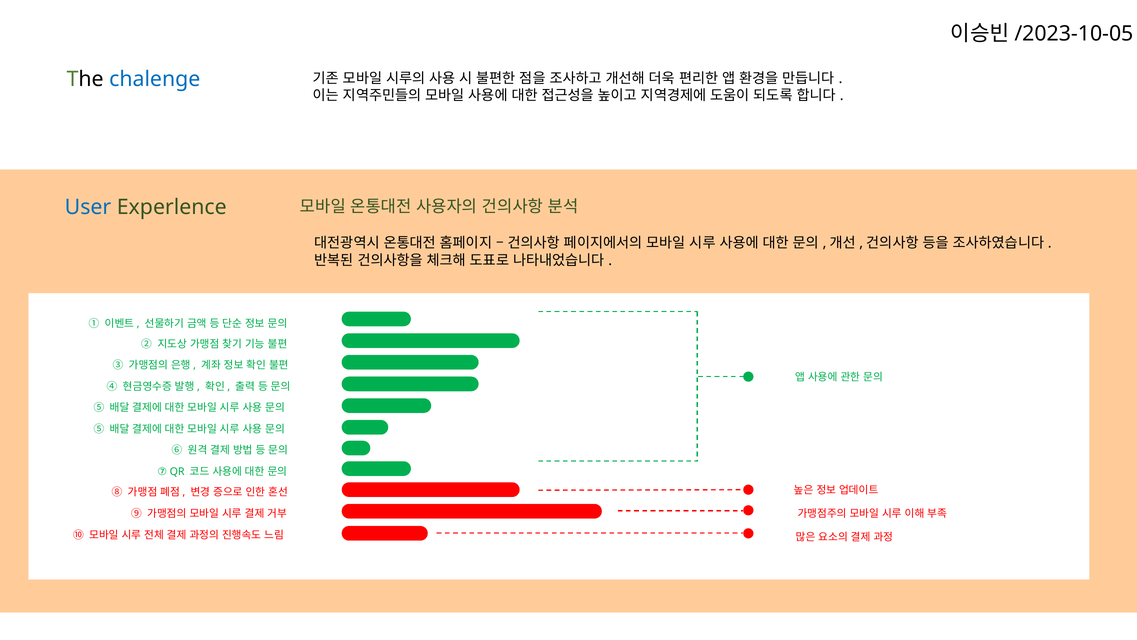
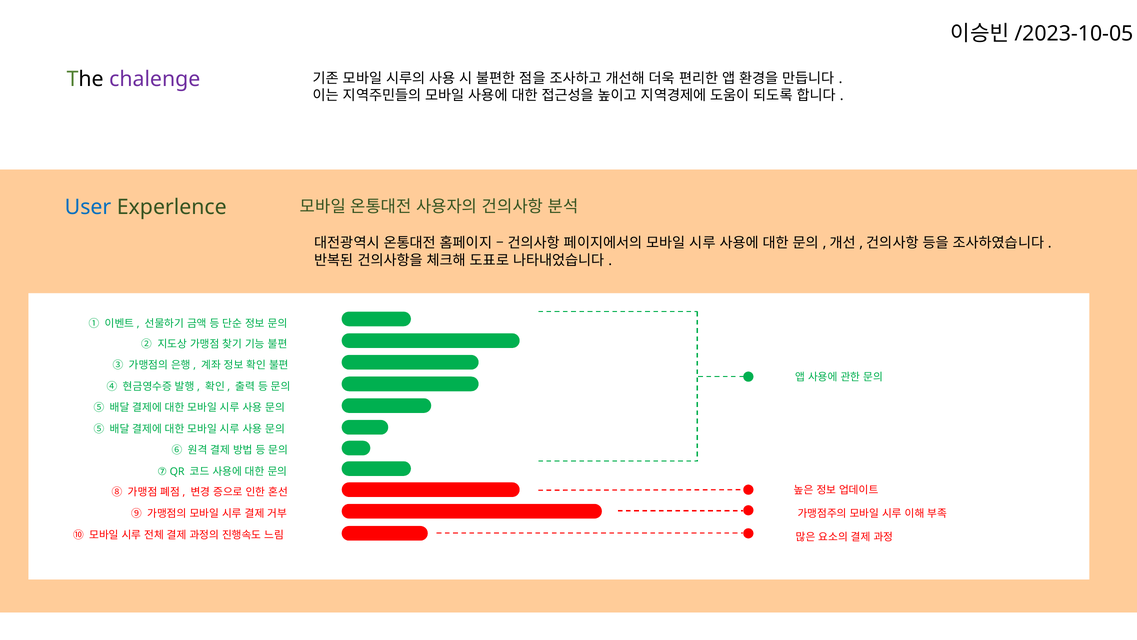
chalenge colour: blue -> purple (155, 79)
